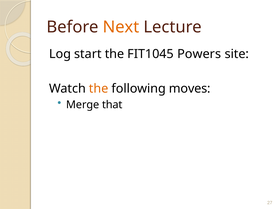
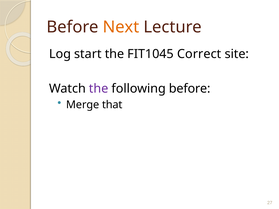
Powers: Powers -> Correct (199, 54)
the colour: orange -> purple (99, 89)
following moves: moves -> before (190, 89)
